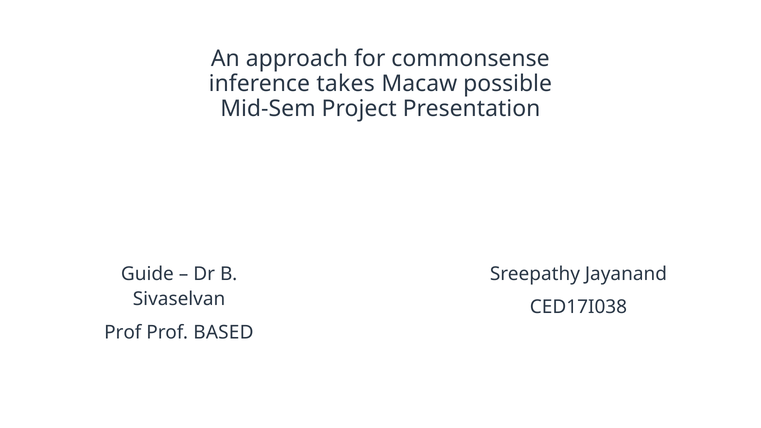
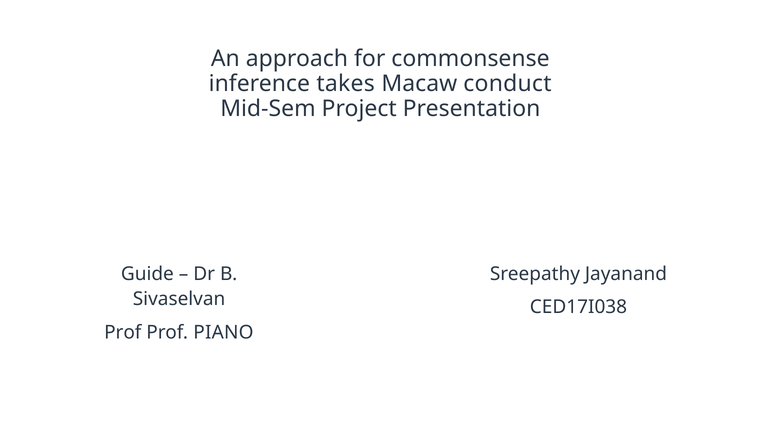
possible: possible -> conduct (507, 84)
BASED: BASED -> PIANO (223, 332)
